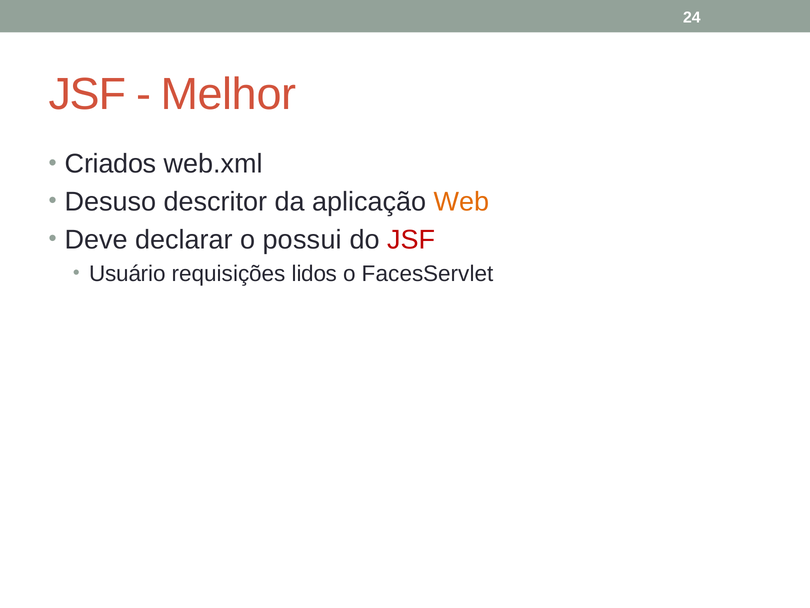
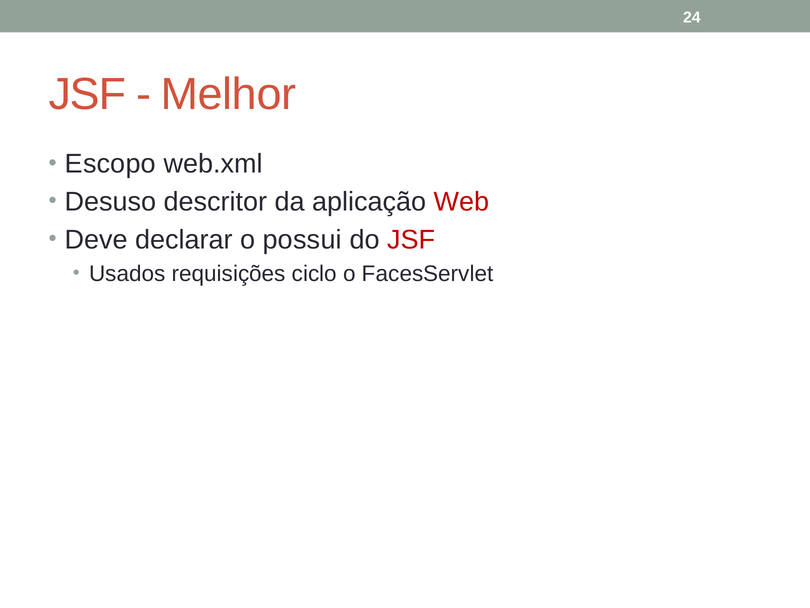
Criados: Criados -> Escopo (110, 164)
Web colour: orange -> red (461, 202)
Usuário: Usuário -> Usados (127, 273)
lidos: lidos -> ciclo (314, 273)
